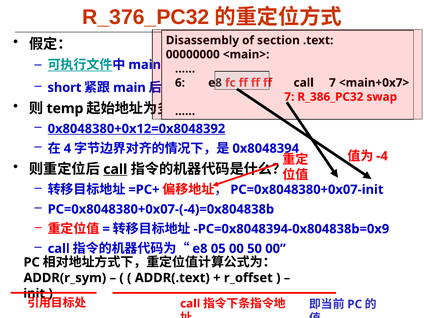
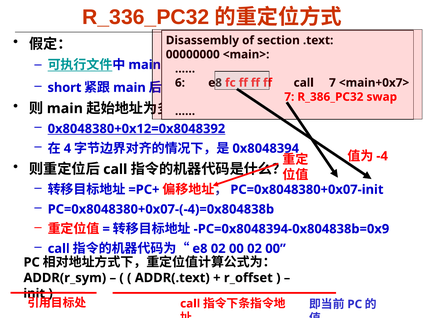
R_376_PC32: R_376_PC32 -> R_336_PC32 (146, 17)
temp: temp -> main (65, 108)
call underline: present -> none (115, 169)
e8 05: 05 -> 02 (218, 249)
00 50: 50 -> 02 (255, 249)
